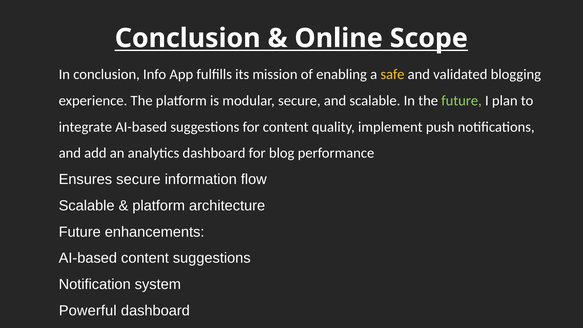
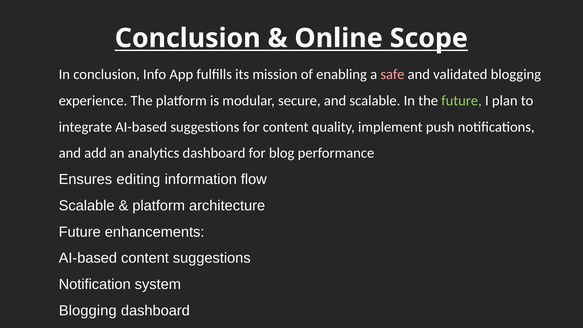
safe colour: yellow -> pink (392, 74)
Ensures secure: secure -> editing (138, 179)
Powerful: Powerful -> Blogging (88, 311)
